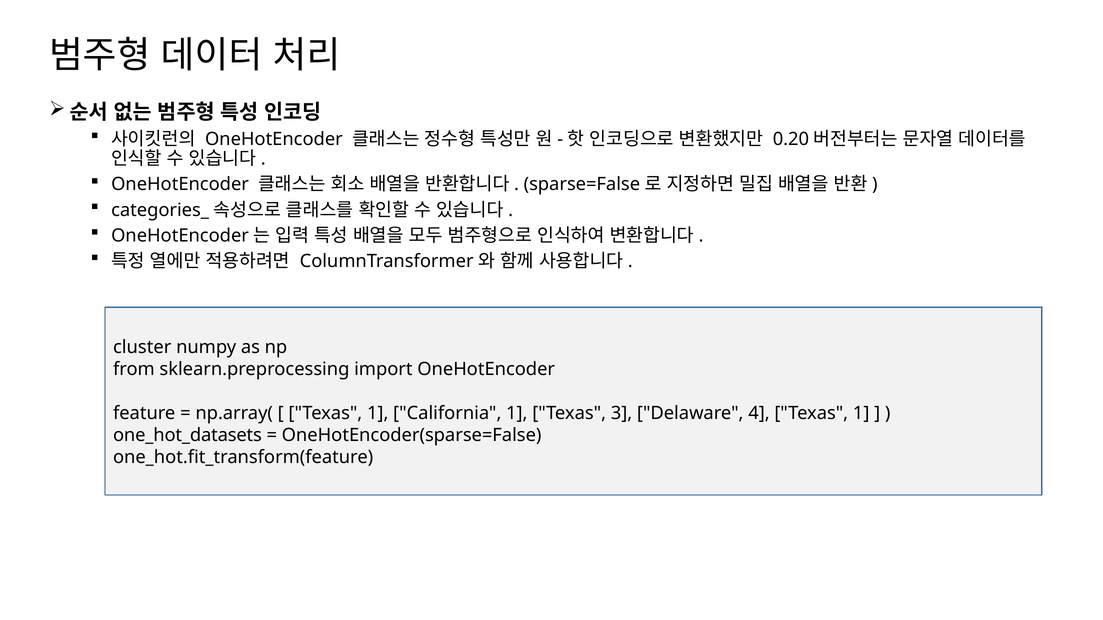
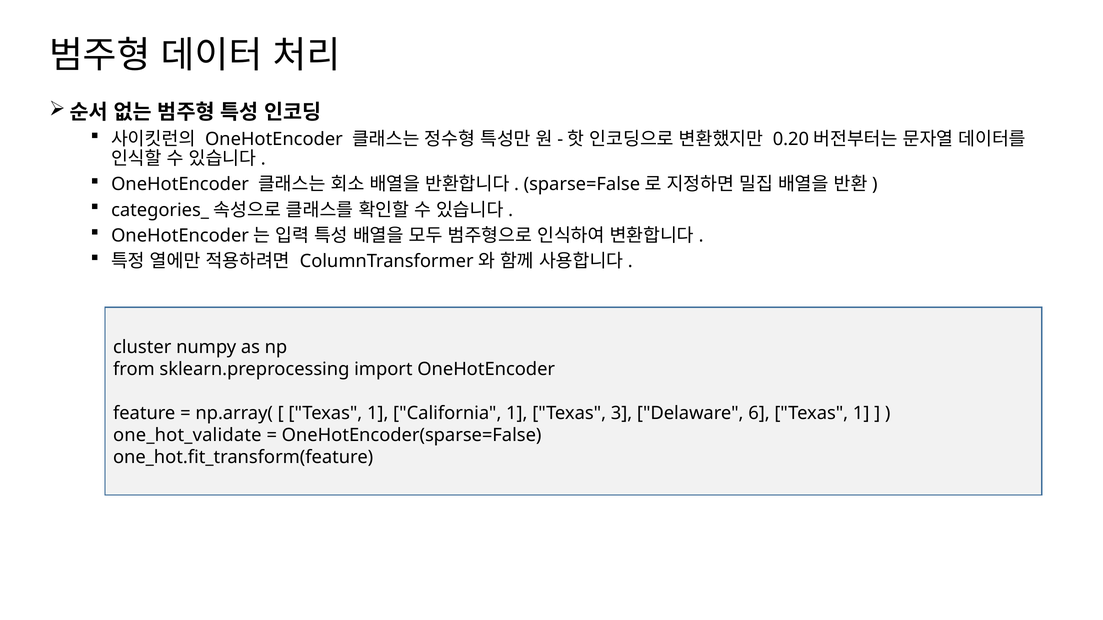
4: 4 -> 6 (759, 414)
one_hot_datasets: one_hot_datasets -> one_hot_validate (187, 436)
